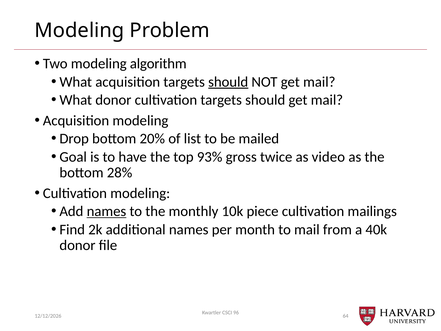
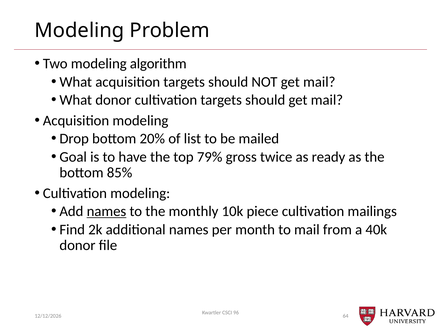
should underline: present -> none (228, 82)
93%: 93% -> 79% (210, 157)
video: video -> ready (328, 157)
28%: 28% -> 85% (120, 173)
